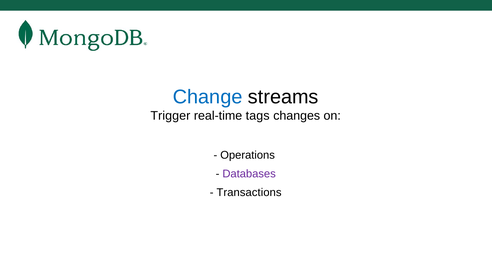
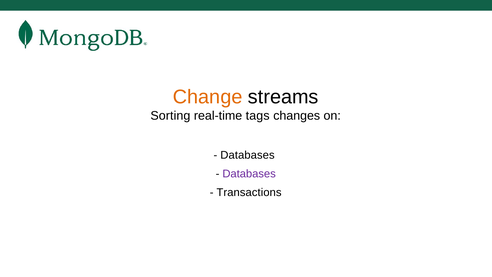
Change colour: blue -> orange (208, 97)
Trigger: Trigger -> Sorting (170, 116)
Operations: Operations -> Databases (248, 155)
